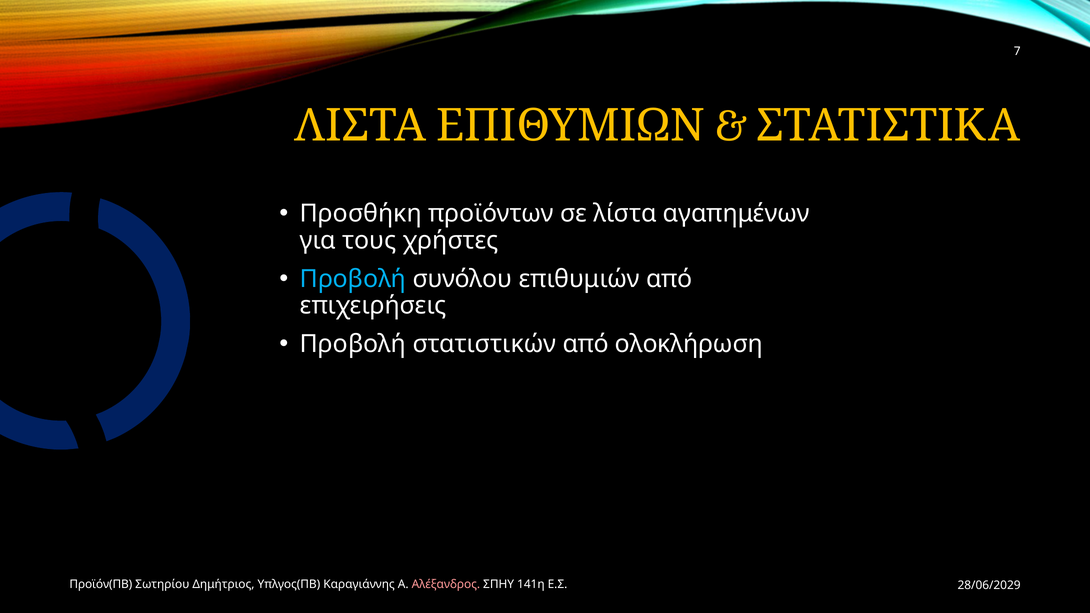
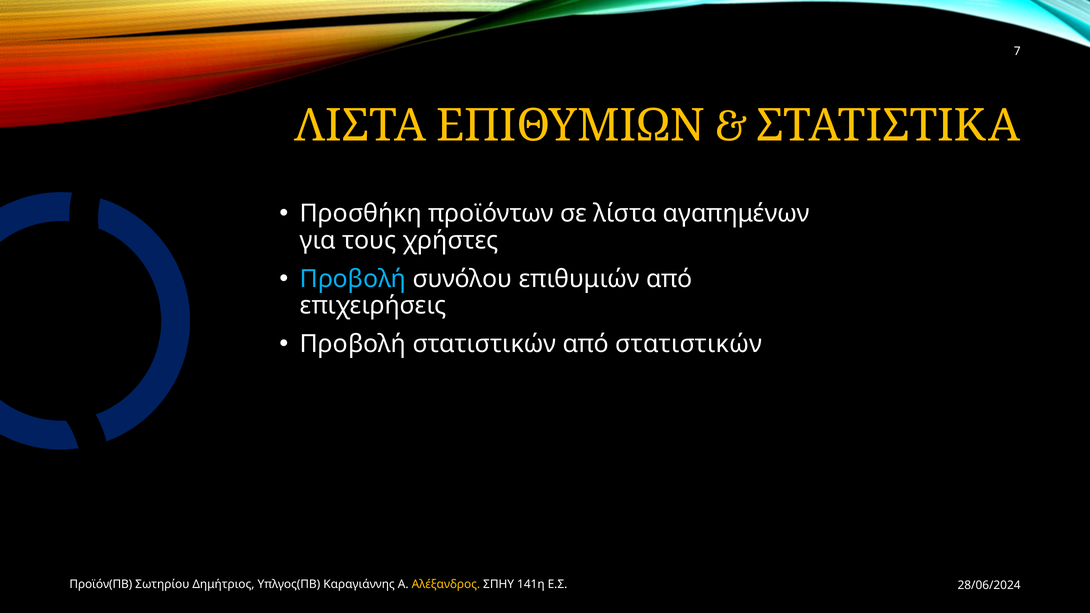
από ολοκλήρωση: ολοκλήρωση -> στατιστικών (689, 344)
Αλέξανδρος colour: pink -> yellow (446, 584)
28/06/2029: 28/06/2029 -> 28/06/2024 (989, 585)
